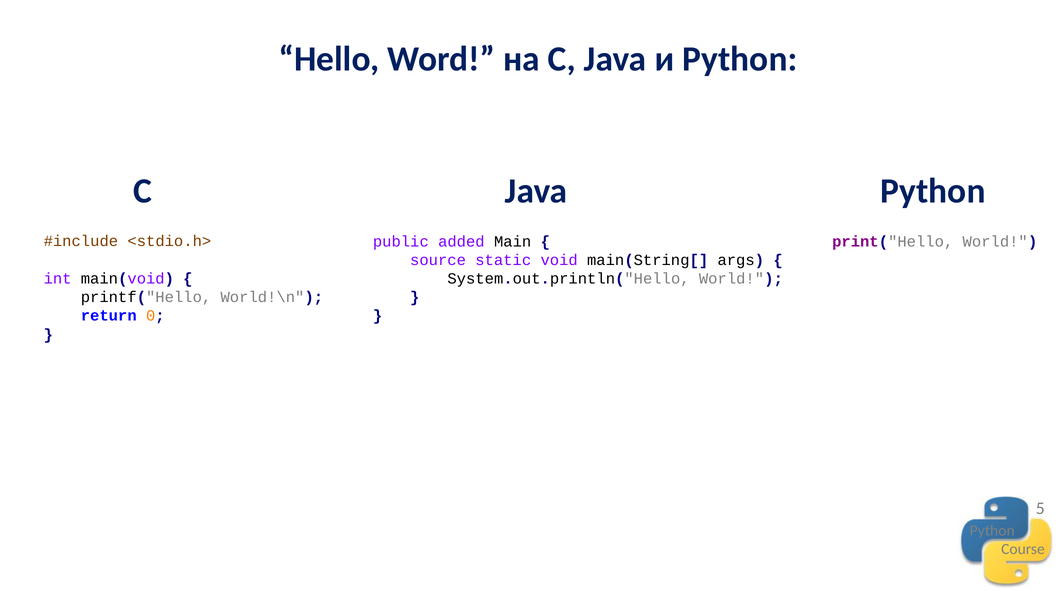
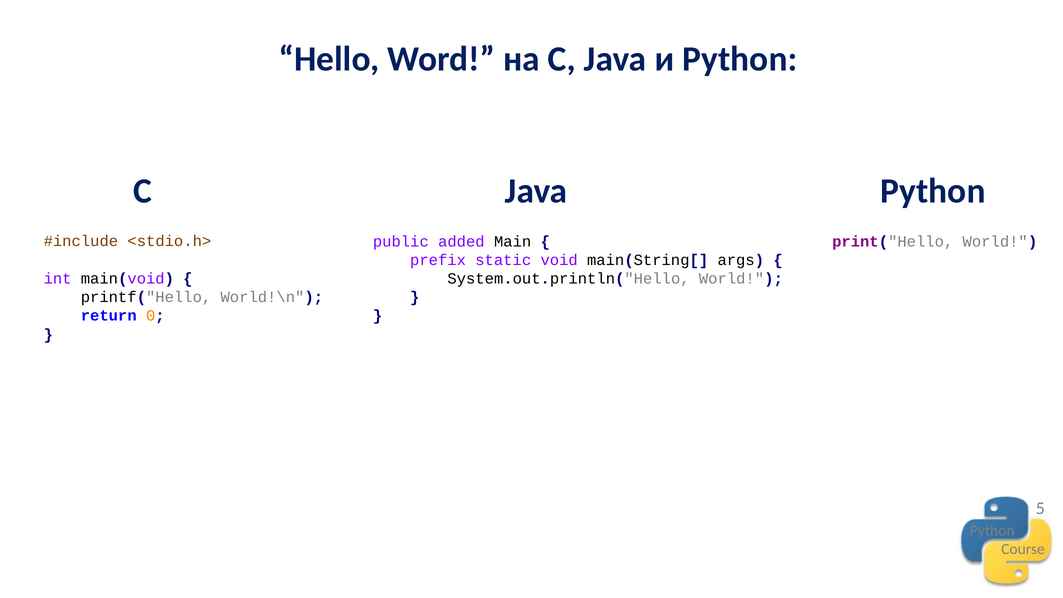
source: source -> prefix (438, 260)
